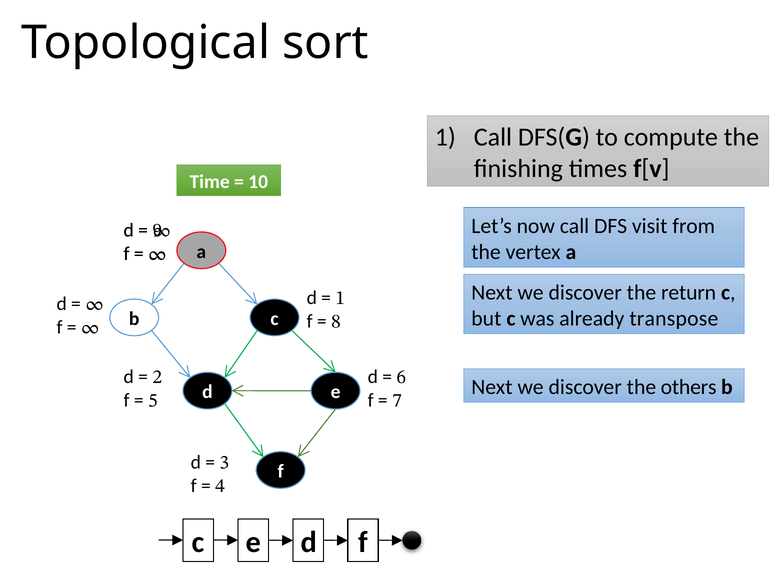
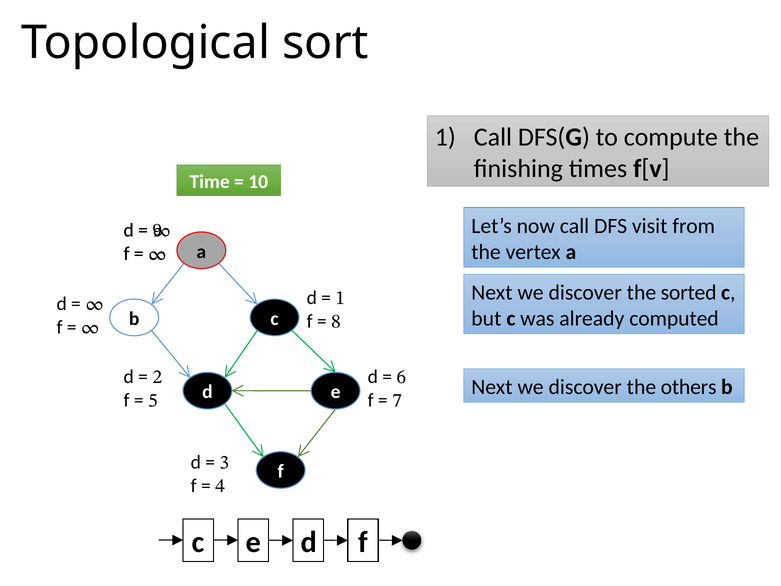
return: return -> sorted (689, 292)
transpose: transpose -> computed (674, 318)
